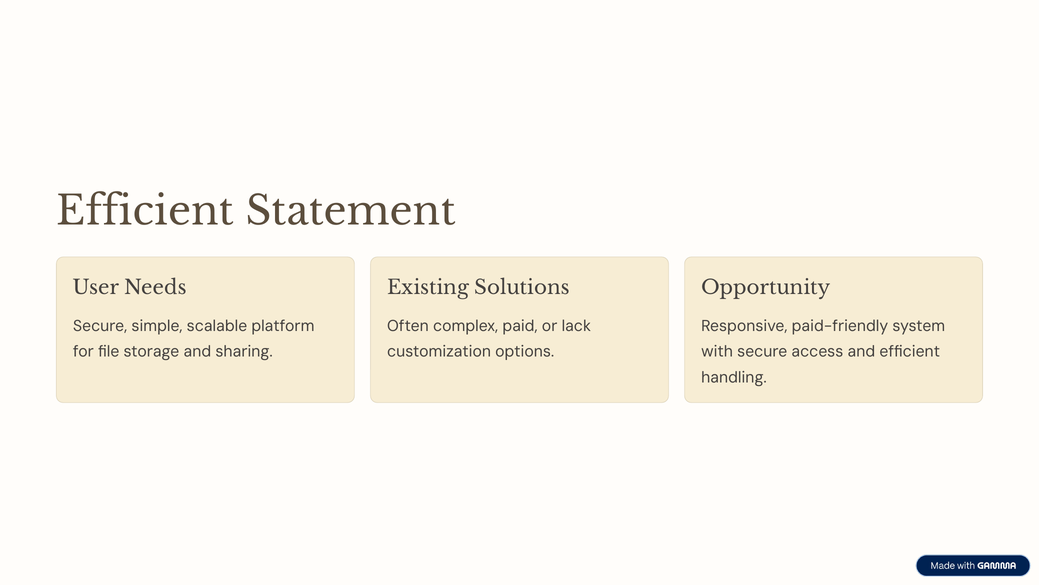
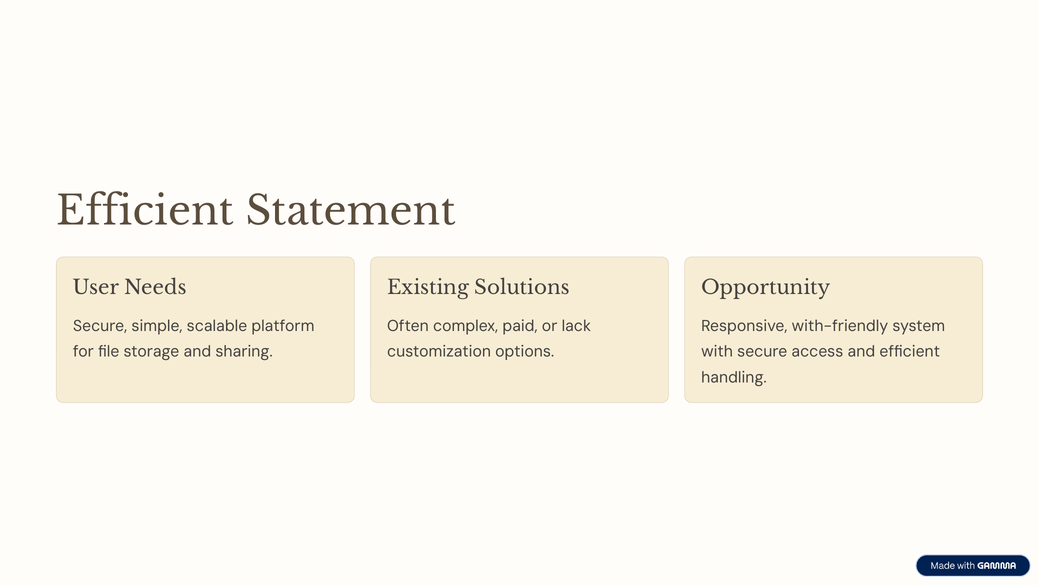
paid-friendly: paid-friendly -> with-friendly (840, 326)
